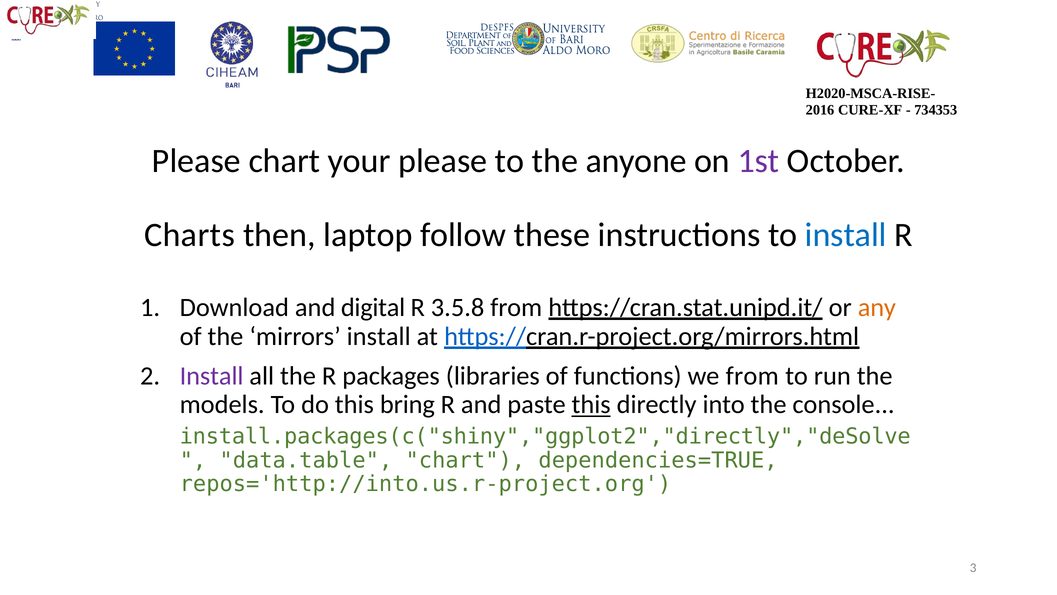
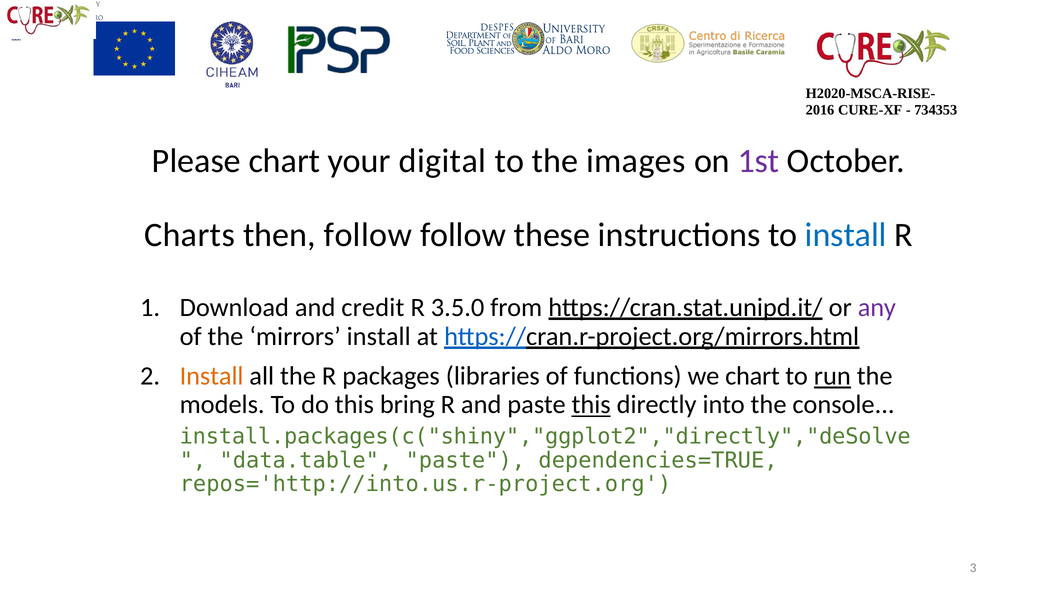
your please: please -> digital (443, 161)
anyone: anyone -> images (636, 161)
then laptop: laptop -> follow (368, 235)
digital: digital -> credit (373, 307)
3.5.8: 3.5.8 -> 3.5.0 (458, 307)
any colour: orange -> purple (877, 307)
Install colour: purple -> orange (212, 376)
we from: from -> chart (752, 376)
run underline: none -> present (832, 376)
data.table chart: chart -> paste (465, 460)
